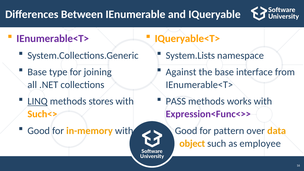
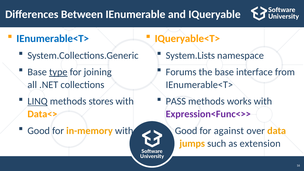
IEnumerable<T> colour: purple -> blue (53, 39)
type underline: none -> present (58, 72)
Against: Against -> Forums (181, 72)
Such<>: Such<> -> Data<> (42, 114)
pattern: pattern -> against (229, 131)
object: object -> jumps (192, 143)
employee: employee -> extension (260, 143)
